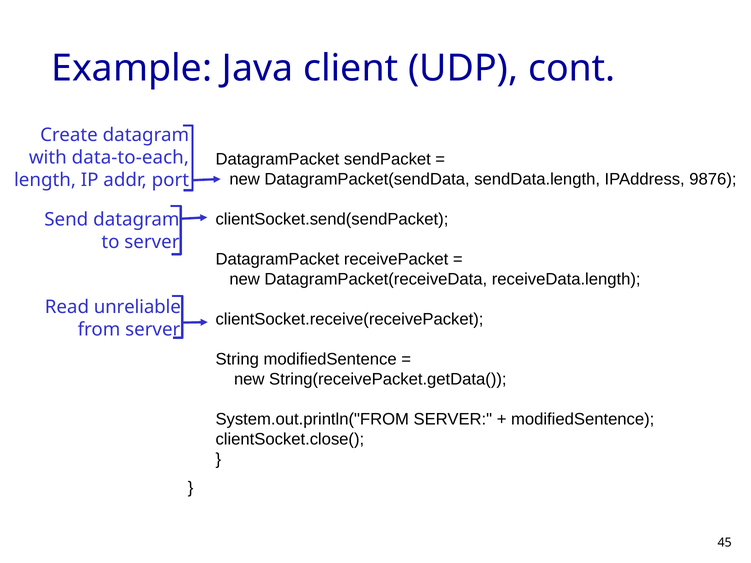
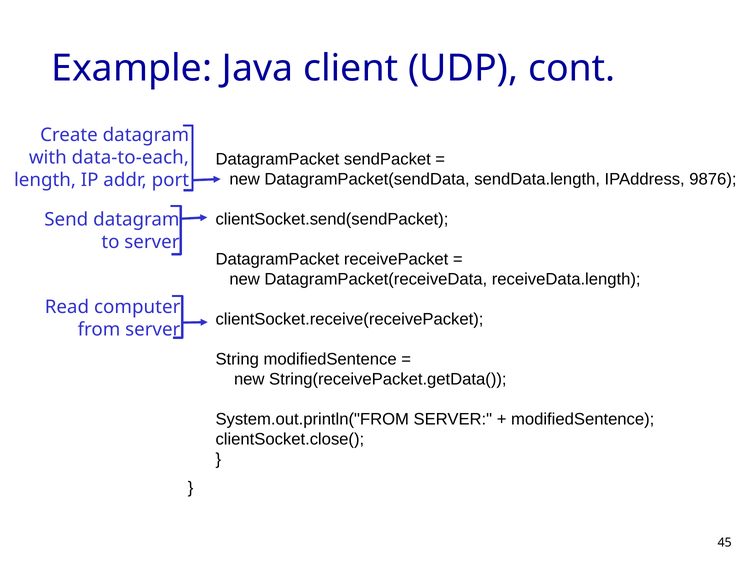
unreliable: unreliable -> computer (137, 307)
